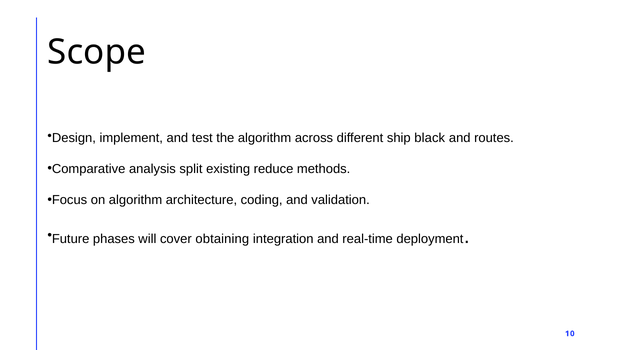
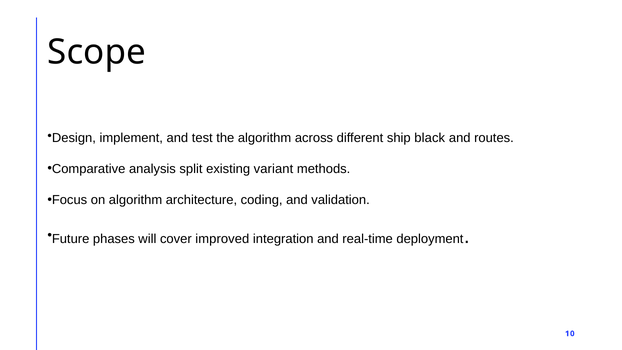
reduce: reduce -> variant (273, 169)
obtaining: obtaining -> improved (222, 239)
